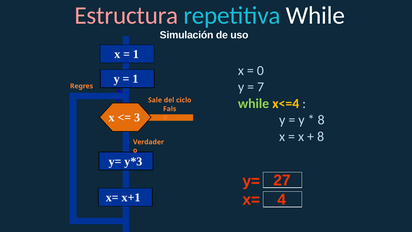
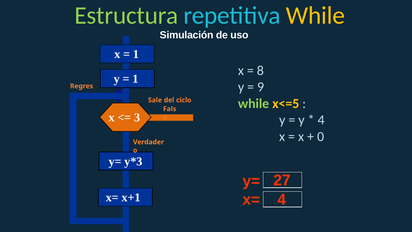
Estructura colour: pink -> light green (126, 16)
While colour: white -> yellow (315, 16)
0: 0 -> 8 (260, 70)
7: 7 -> 9 (261, 87)
x<=4: x<=4 -> x<=5 (286, 103)
8: 8 -> 4 (321, 120)
8: 8 -> 0 (321, 136)
